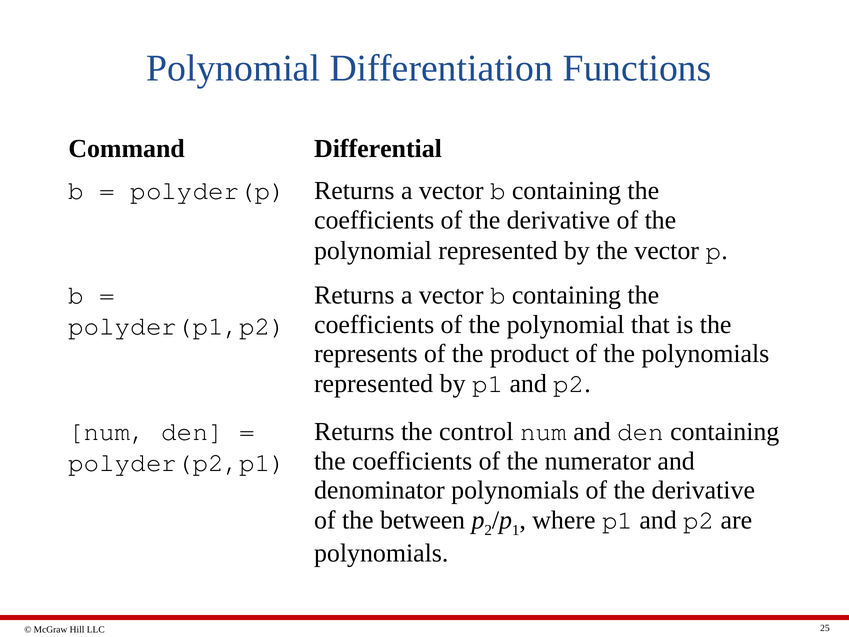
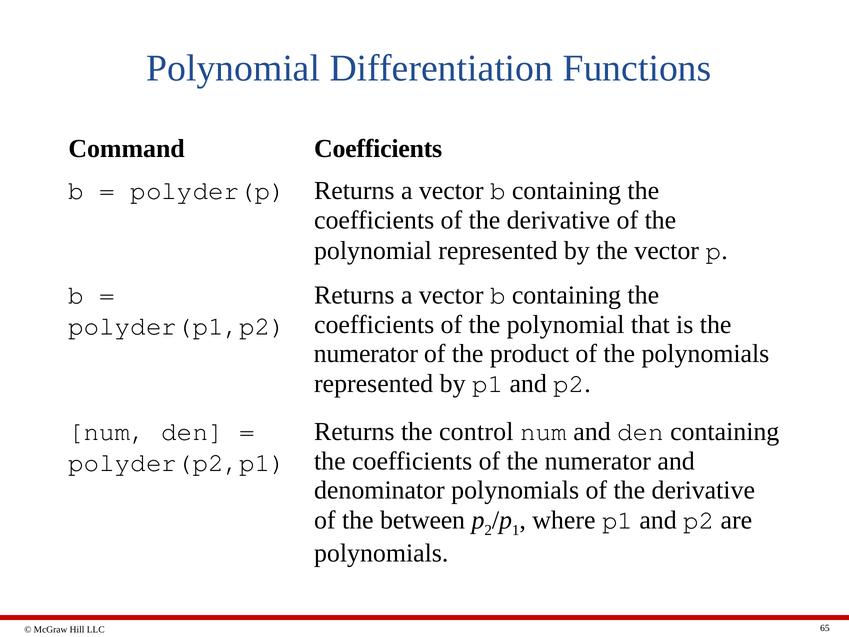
Command Differential: Differential -> Coefficients (378, 148)
represents: represents -> numerator (366, 353)
25: 25 -> 65 (825, 628)
